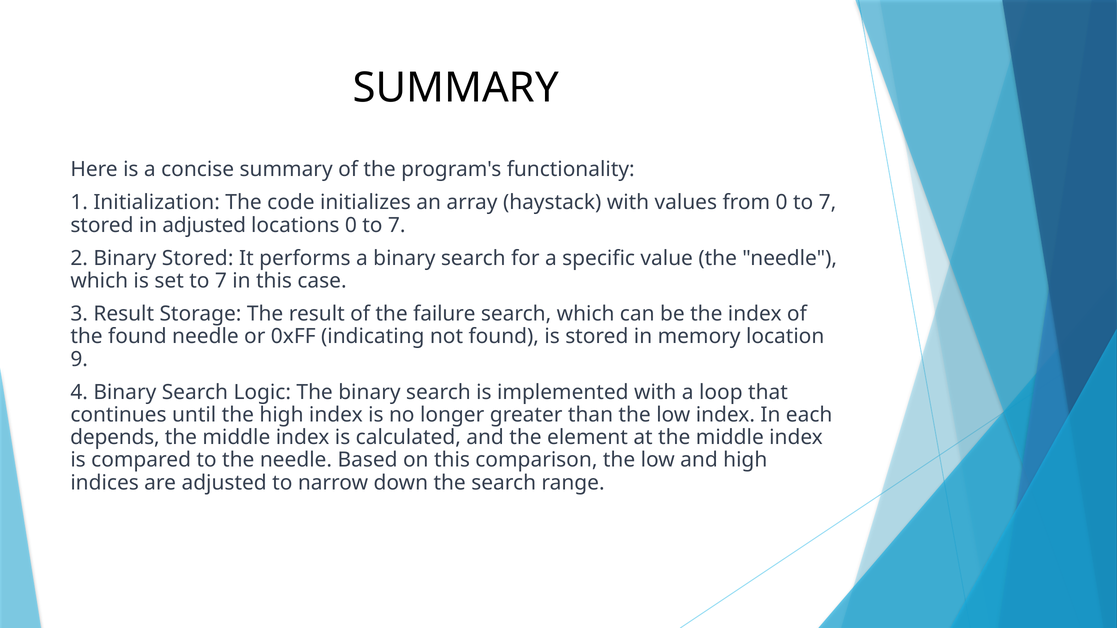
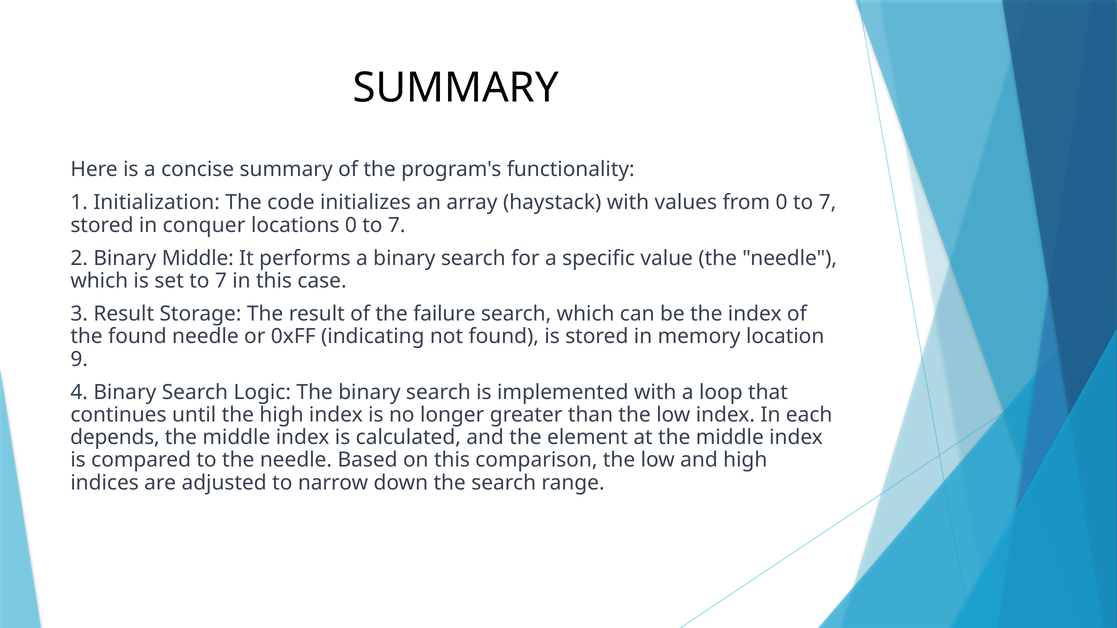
in adjusted: adjusted -> conquer (204, 225)
Binary Stored: Stored -> Middle (198, 258)
